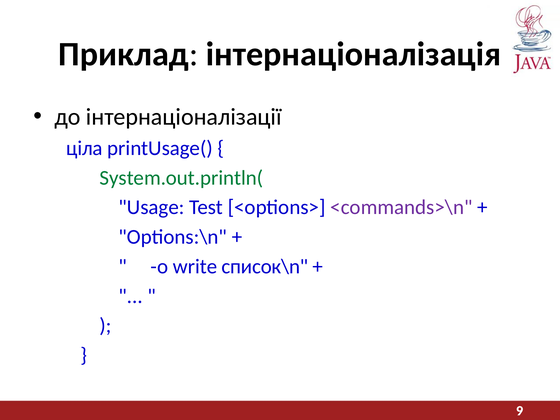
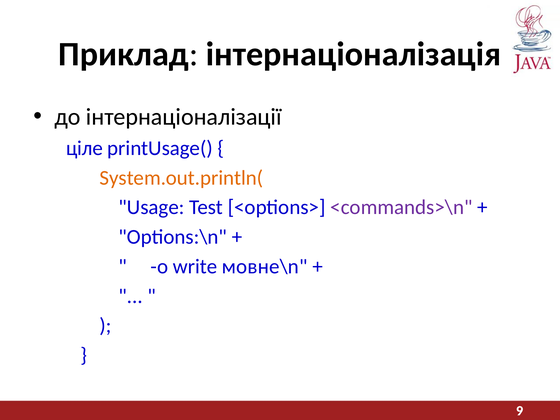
ціла: ціла -> ціле (84, 148)
System.out.println( colour: green -> orange (181, 178)
список\n: список\n -> мовне\n (265, 267)
